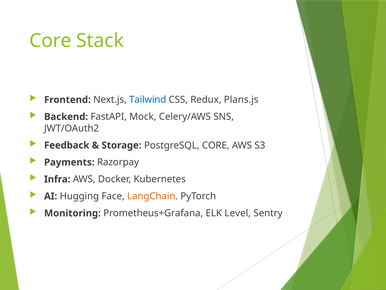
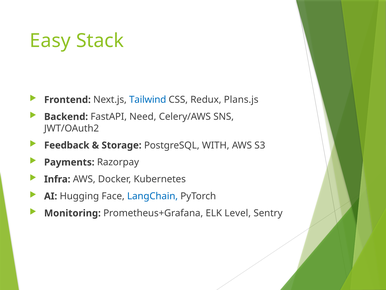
Core: Core -> Easy (50, 41)
Mock: Mock -> Need (143, 117)
PostgreSQL CORE: CORE -> WITH (216, 145)
LangChain colour: orange -> blue (153, 196)
